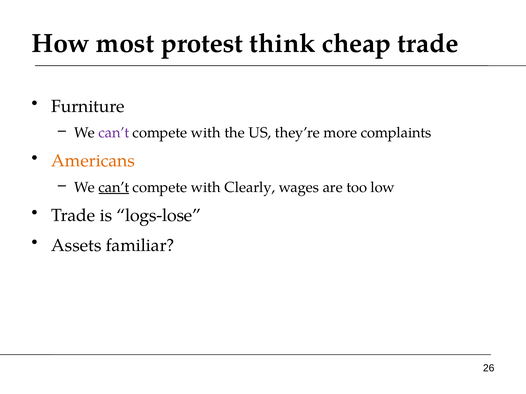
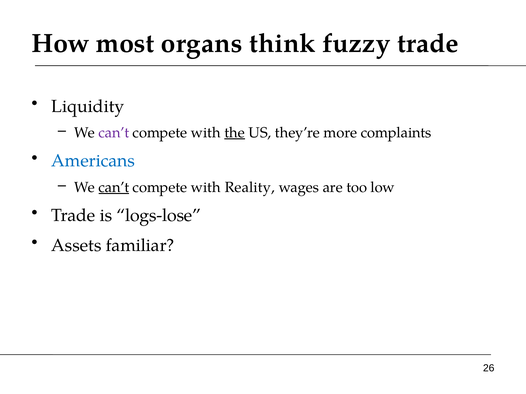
protest: protest -> organs (202, 43)
cheap: cheap -> fuzzy (356, 43)
Furniture: Furniture -> Liquidity (88, 106)
the underline: none -> present (235, 133)
Americans colour: orange -> blue (93, 161)
Clearly: Clearly -> Reality (250, 187)
